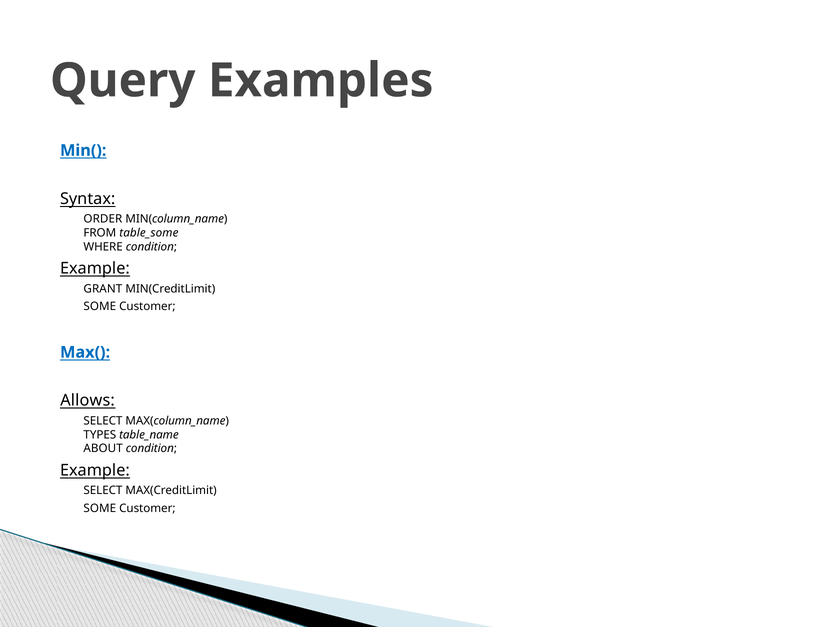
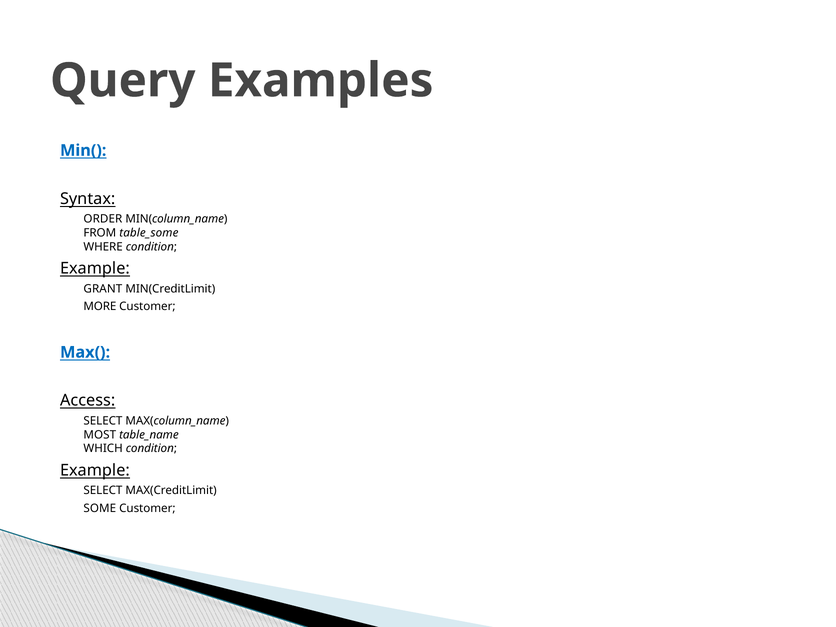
SOME: SOME -> MORE (100, 306)
Allows: Allows -> Access (88, 401)
TYPES: TYPES -> MOST (100, 435)
ABOUT: ABOUT -> WHICH (103, 449)
